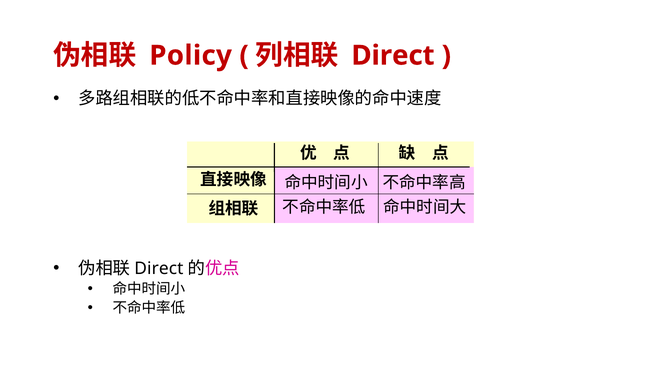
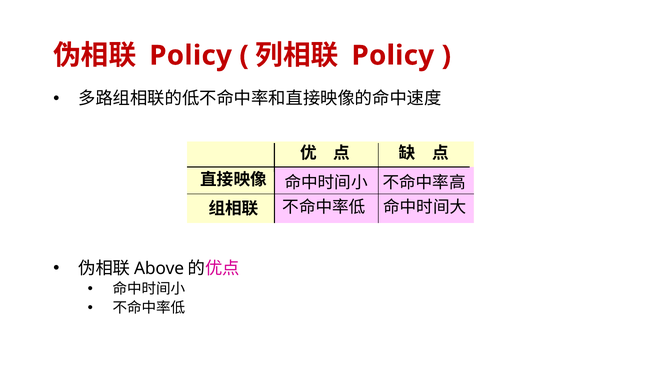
Direct: Direct -> Policy (393, 55)
Direct: Direct -> Above (159, 269)
